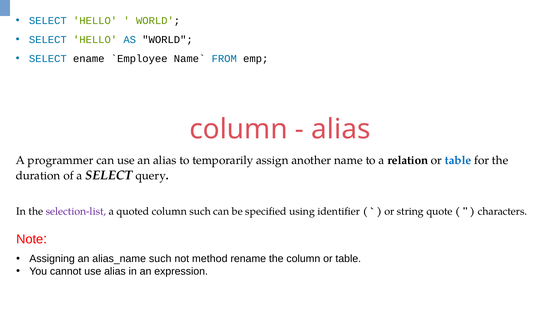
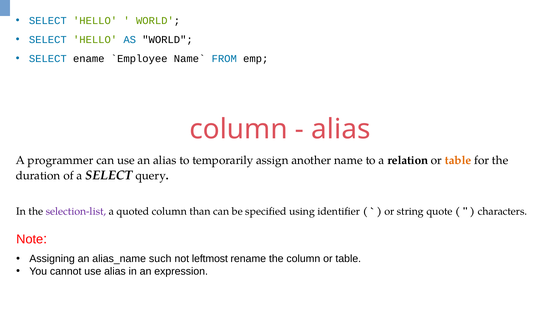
table colour: blue -> orange (458, 160)
column such: such -> than (200, 211)
method: method -> leftmost (210, 259)
